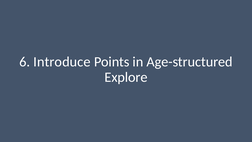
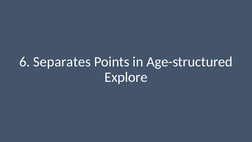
Introduce: Introduce -> Separates (62, 62)
